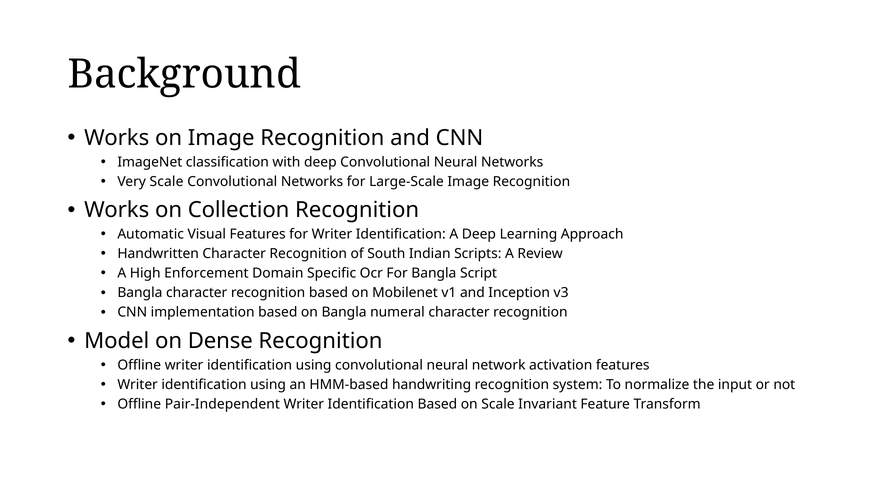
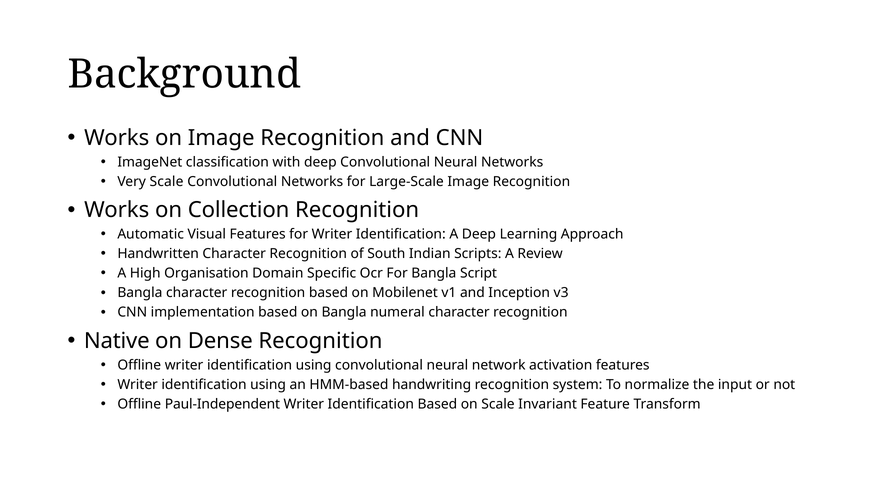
Enforcement: Enforcement -> Organisation (206, 273)
Model: Model -> Native (117, 341)
Pair-Independent: Pair-Independent -> Paul-Independent (222, 404)
